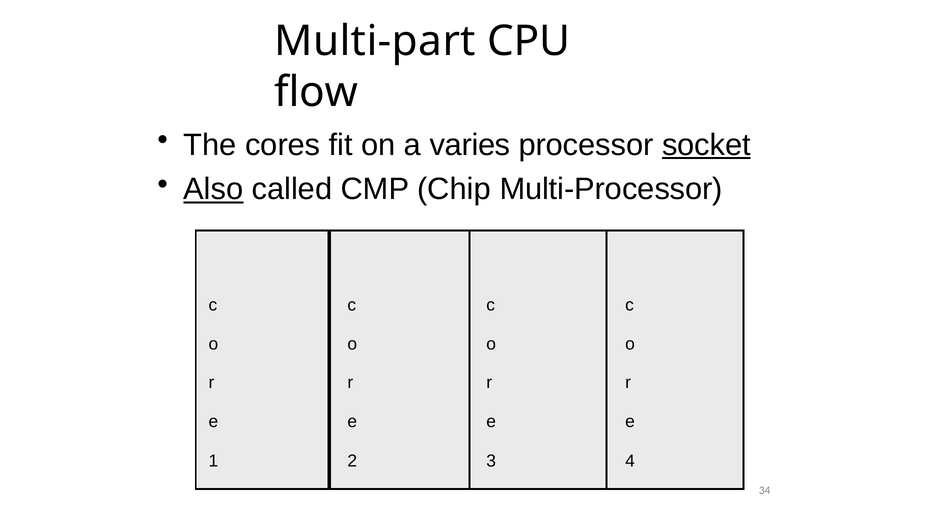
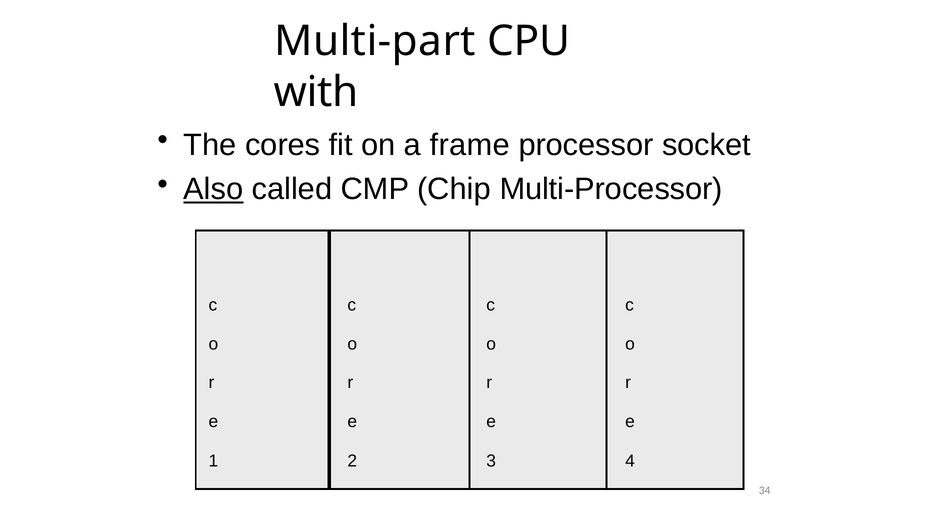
flow: flow -> with (316, 92)
varies: varies -> frame (470, 145)
socket underline: present -> none (706, 145)
